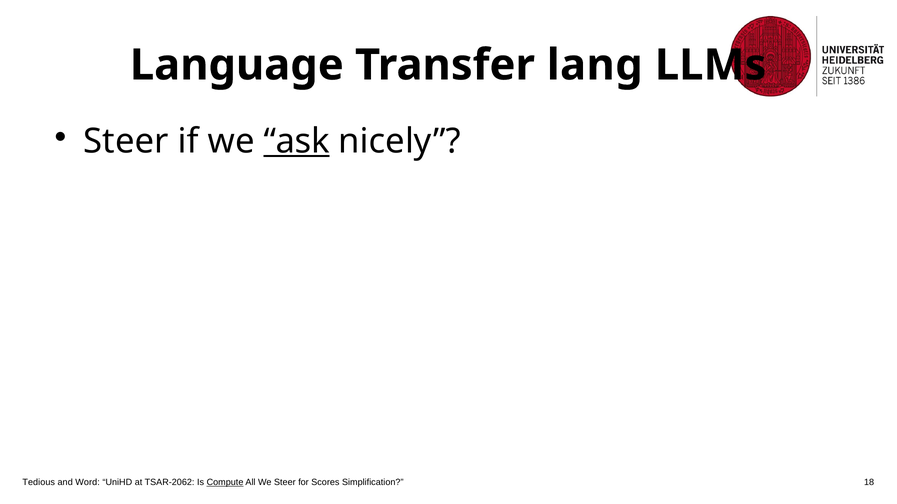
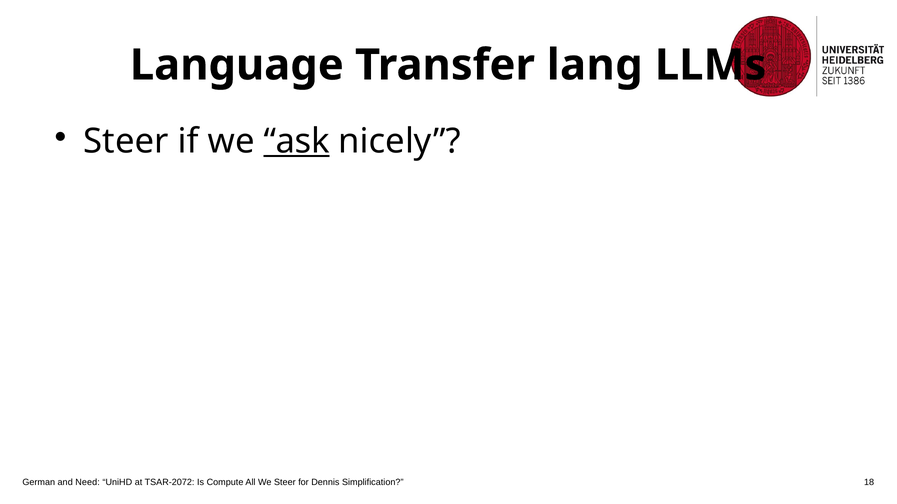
Tedious: Tedious -> German (39, 483)
Word: Word -> Need (88, 483)
TSAR-2062: TSAR-2062 -> TSAR-2072 (170, 483)
Compute underline: present -> none (225, 483)
Scores: Scores -> Dennis (325, 483)
